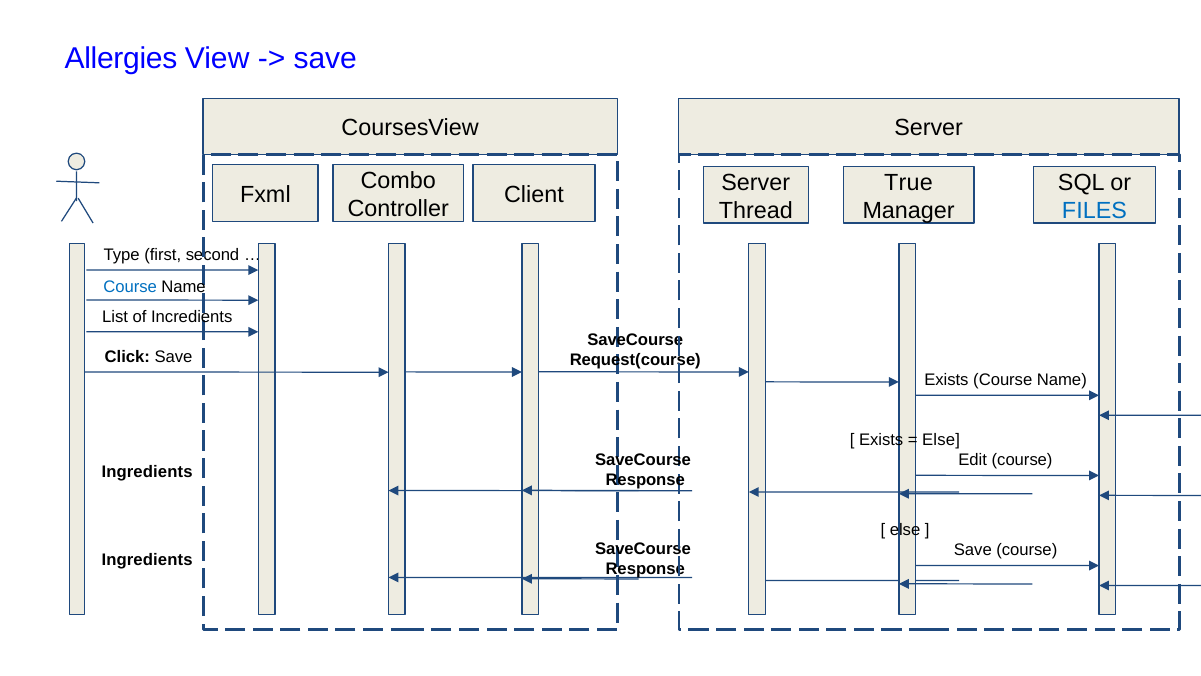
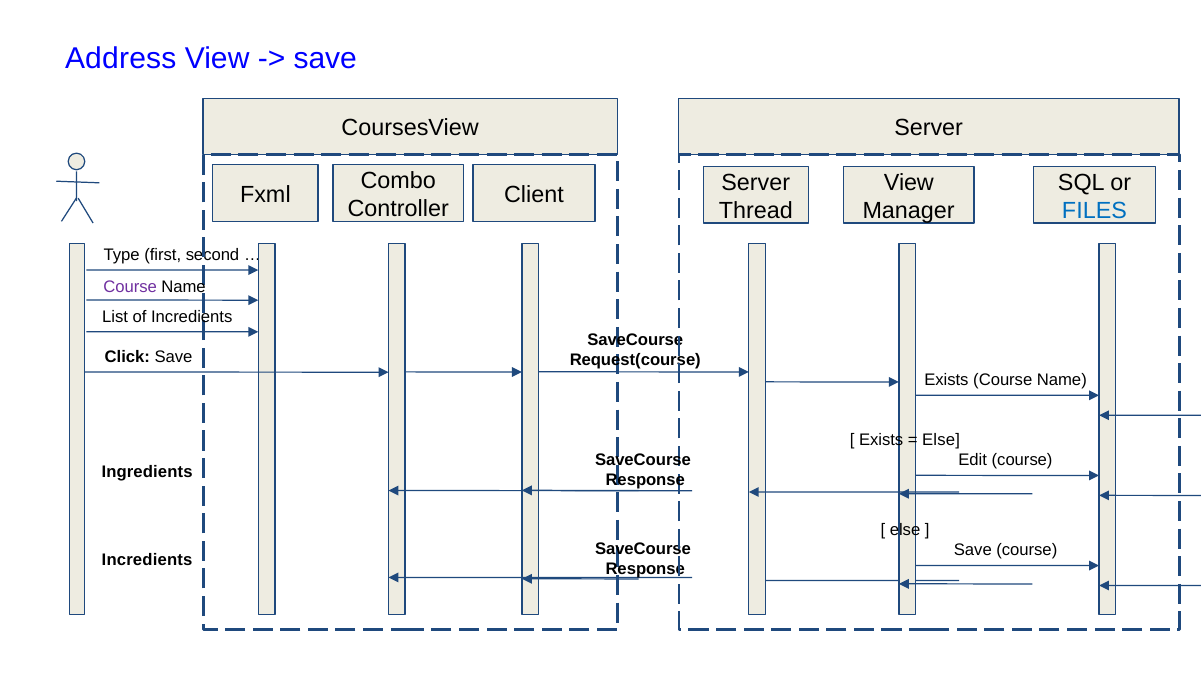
Allergies: Allergies -> Address (121, 59)
True: True -> View (909, 182)
Course colour: blue -> purple (130, 286)
Ingredients: Ingredients -> Incredients (147, 560)
